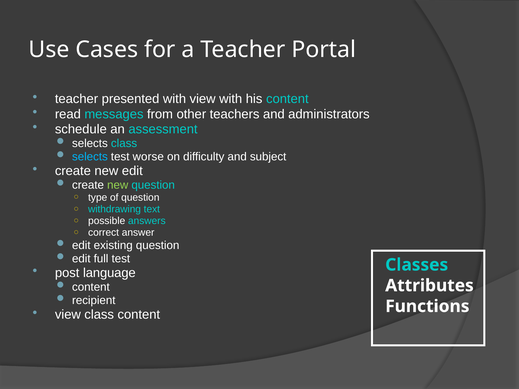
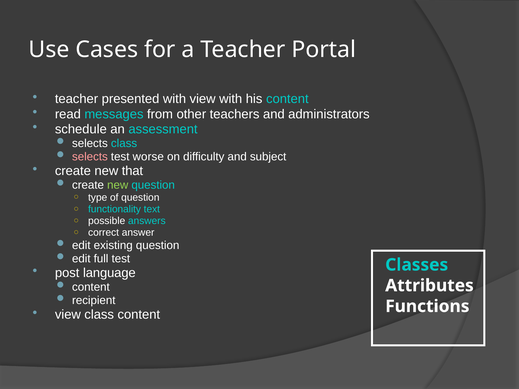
selects colour: light blue -> pink (90, 157)
new edit: edit -> that (132, 171)
withdrawing: withdrawing -> functionality (115, 209)
